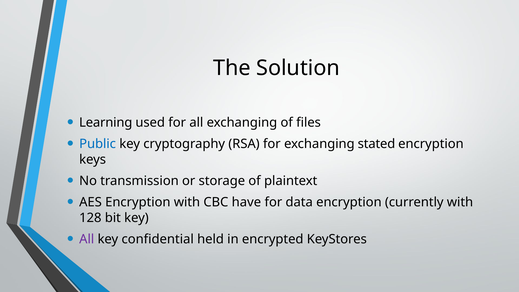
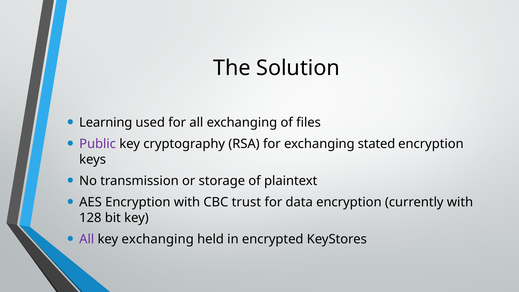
Public colour: blue -> purple (98, 144)
have: have -> trust (246, 202)
key confidential: confidential -> exchanging (158, 239)
